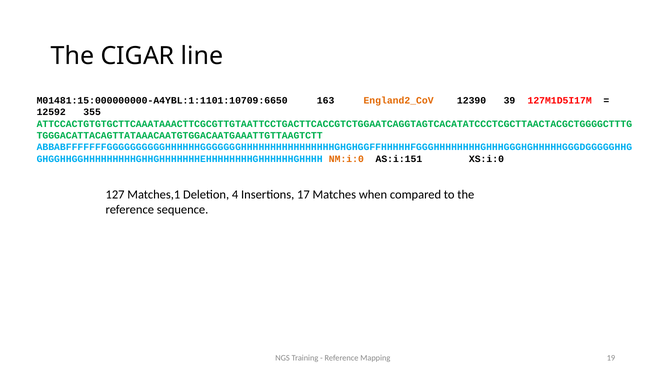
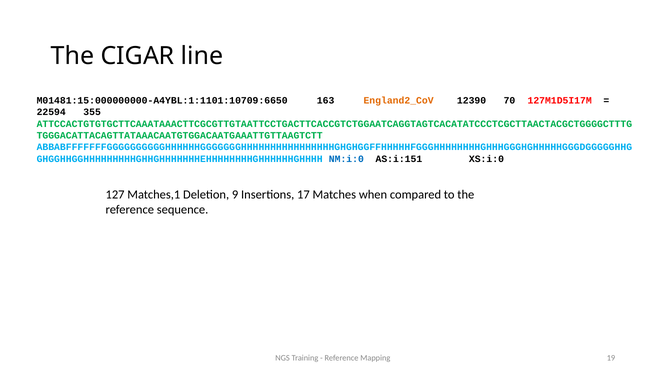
39: 39 -> 70 (509, 100)
12592: 12592 -> 22594 (51, 112)
NM:i:0 colour: orange -> blue (346, 159)
4: 4 -> 9 (235, 194)
